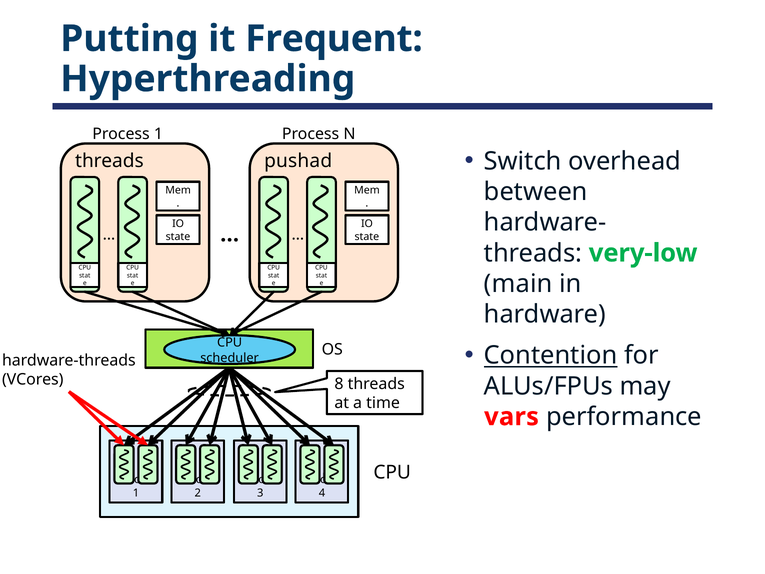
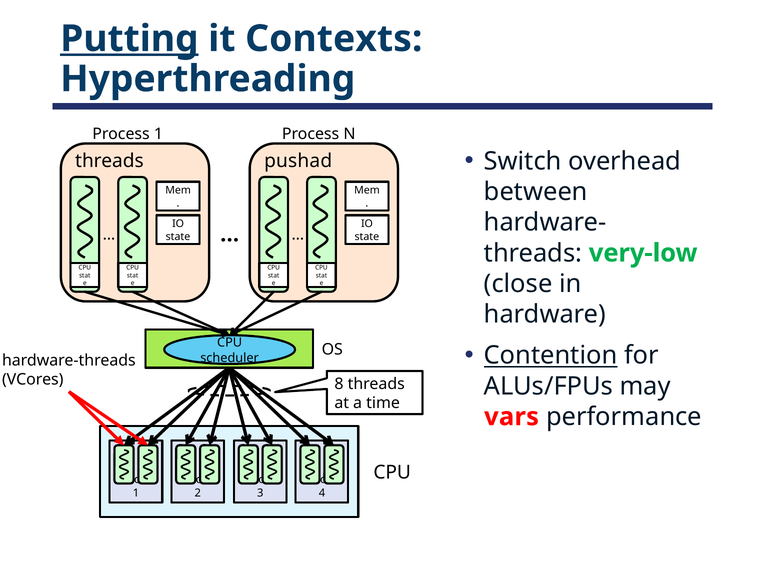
Putting underline: none -> present (129, 39)
Frequent: Frequent -> Contexts (334, 39)
main: main -> close (518, 284)
